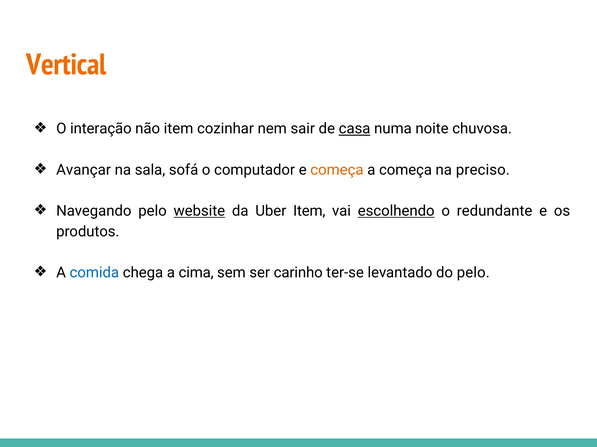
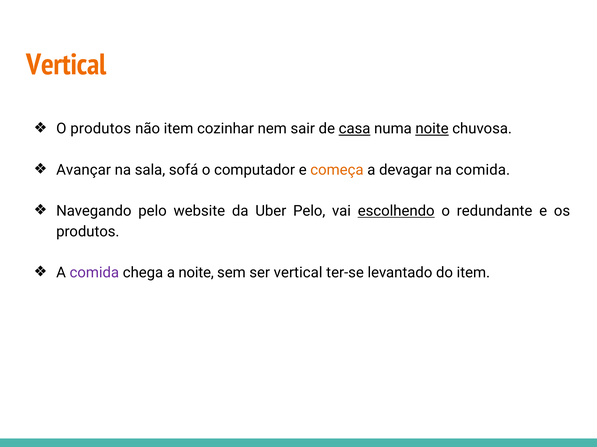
O interação: interação -> produtos (101, 129)
noite underline: none -> present (432, 129)
a começa: começa -> devagar (406, 170)
na preciso: preciso -> comida (483, 170)
website underline: present -> none (199, 211)
Uber Item: Item -> Pelo (309, 211)
comida colour: blue -> purple (94, 273)
a cima: cima -> noite (196, 273)
ser carinho: carinho -> vertical (298, 273)
do pelo: pelo -> item (473, 273)
